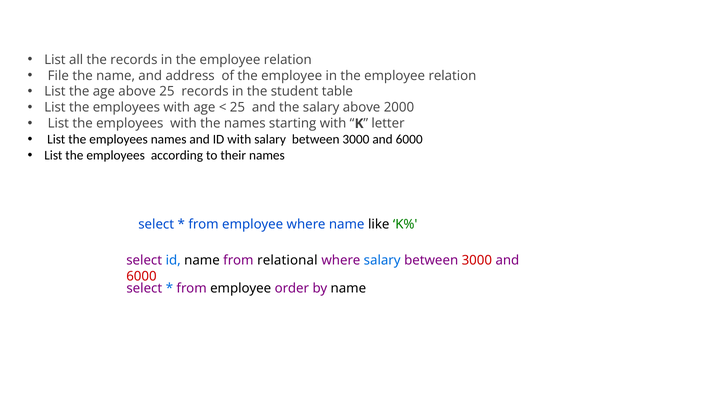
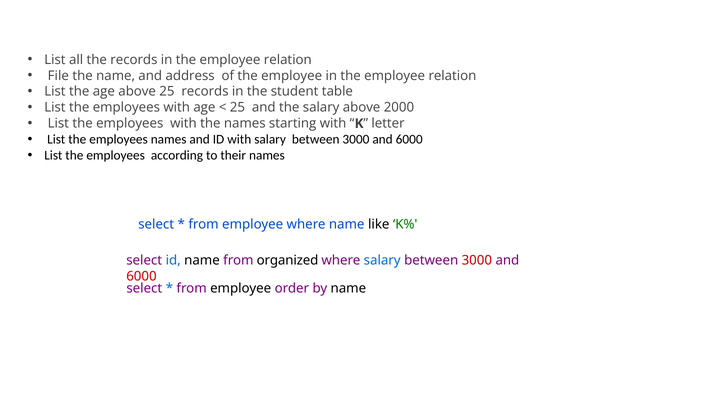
relational: relational -> organized (288, 260)
